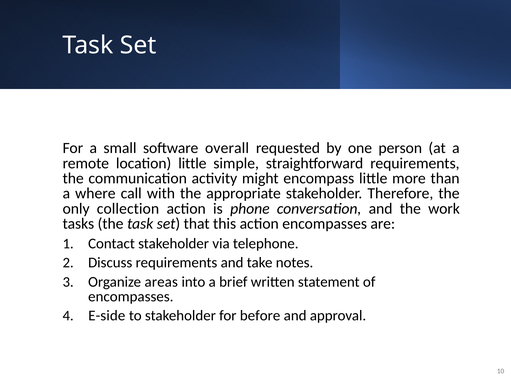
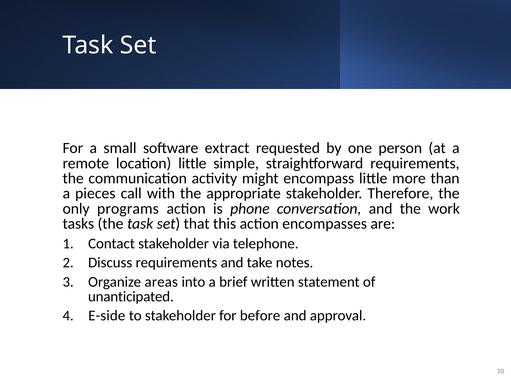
overall: overall -> extract (227, 148)
where: where -> pieces (95, 194)
collection: collection -> programs (128, 209)
encompasses: encompasses -> unanticipated (131, 297)
